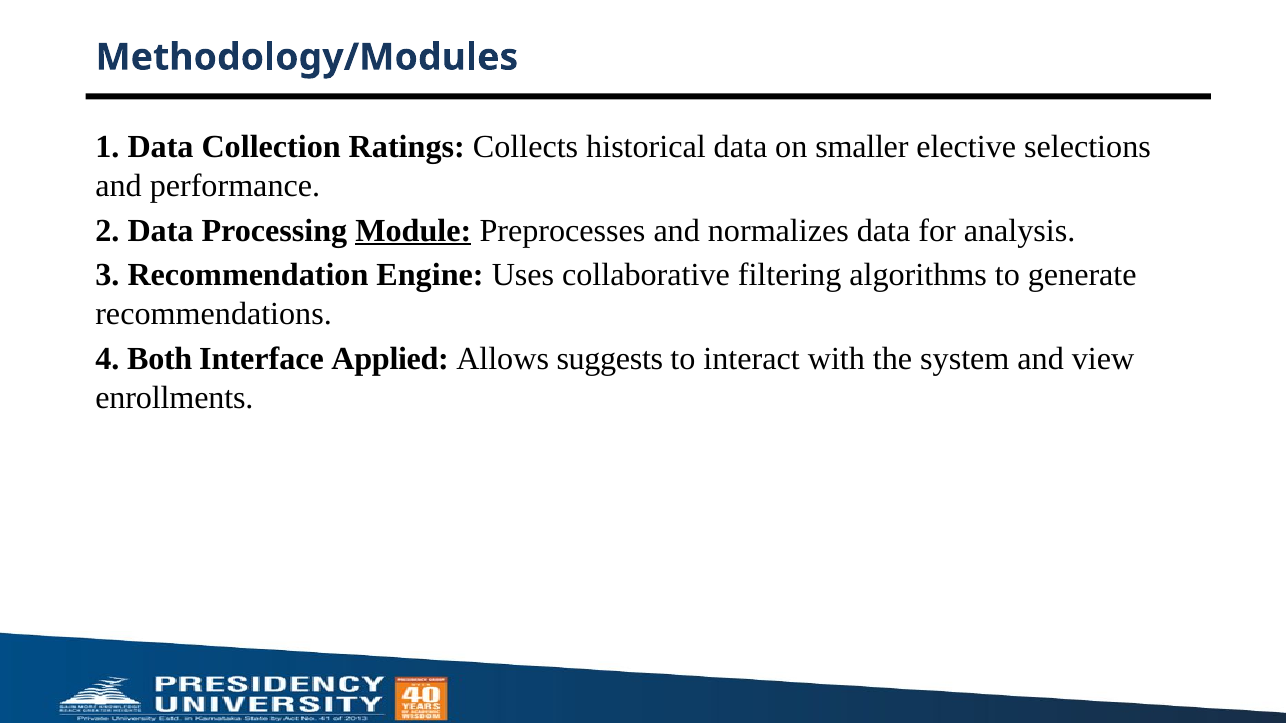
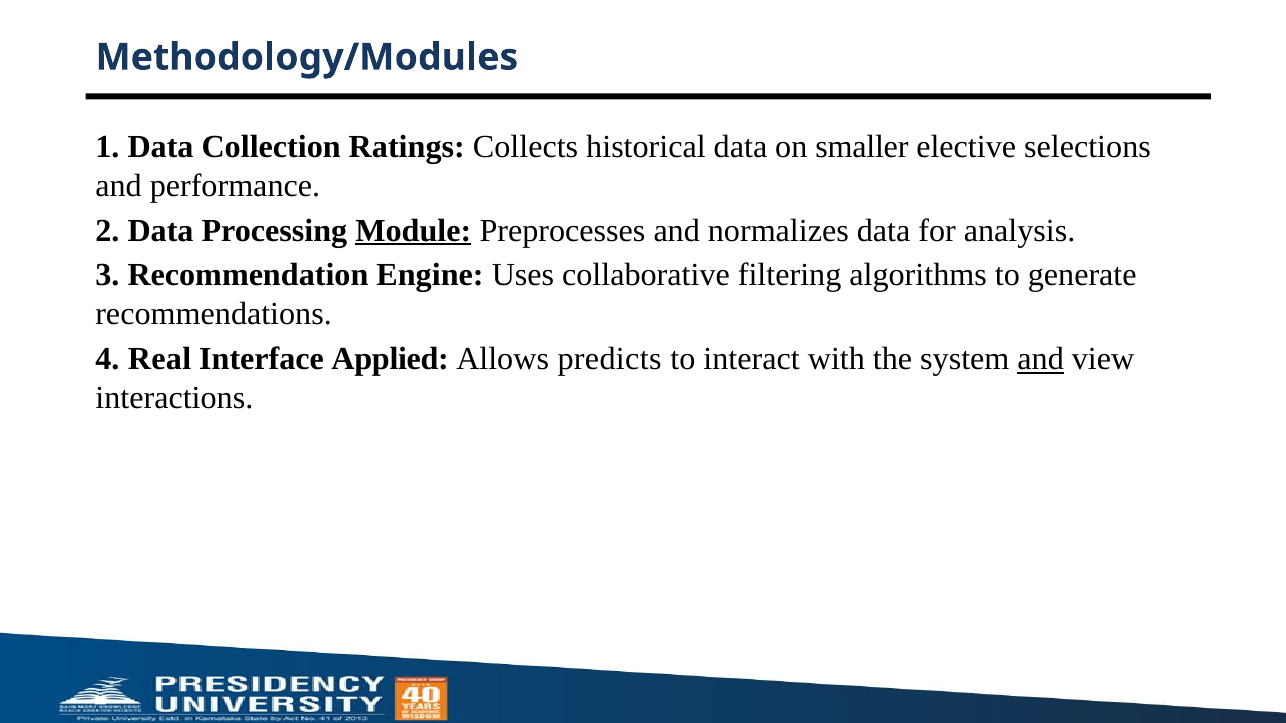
Both: Both -> Real (159, 359)
suggests: suggests -> predicts (610, 359)
and underline: none -> present (1041, 359)
enrollments: enrollments -> interactions (174, 398)
